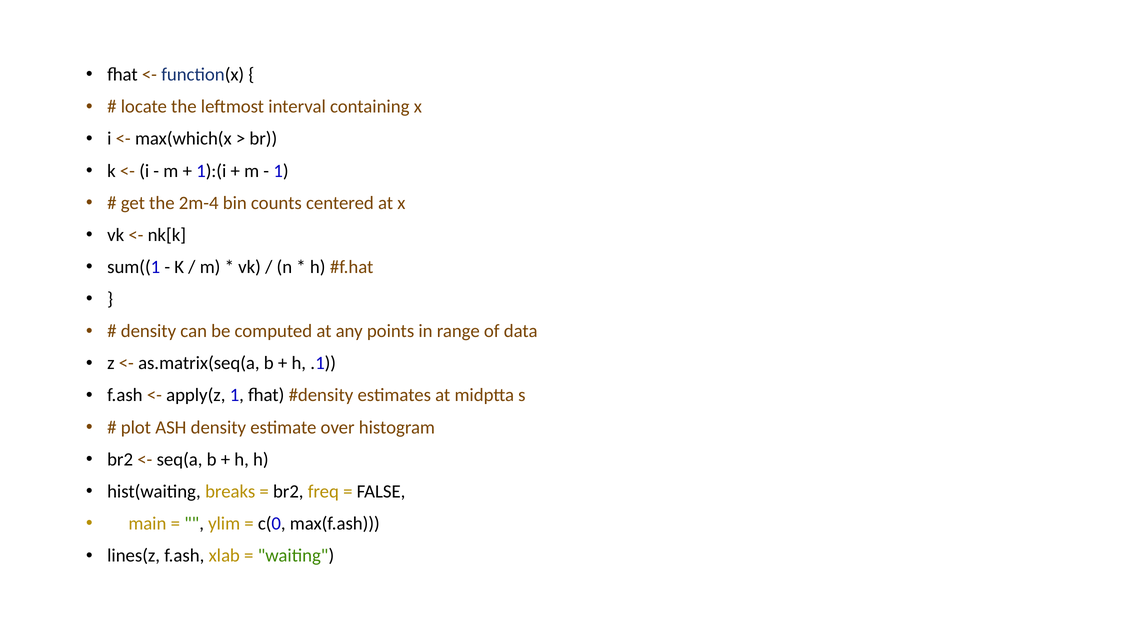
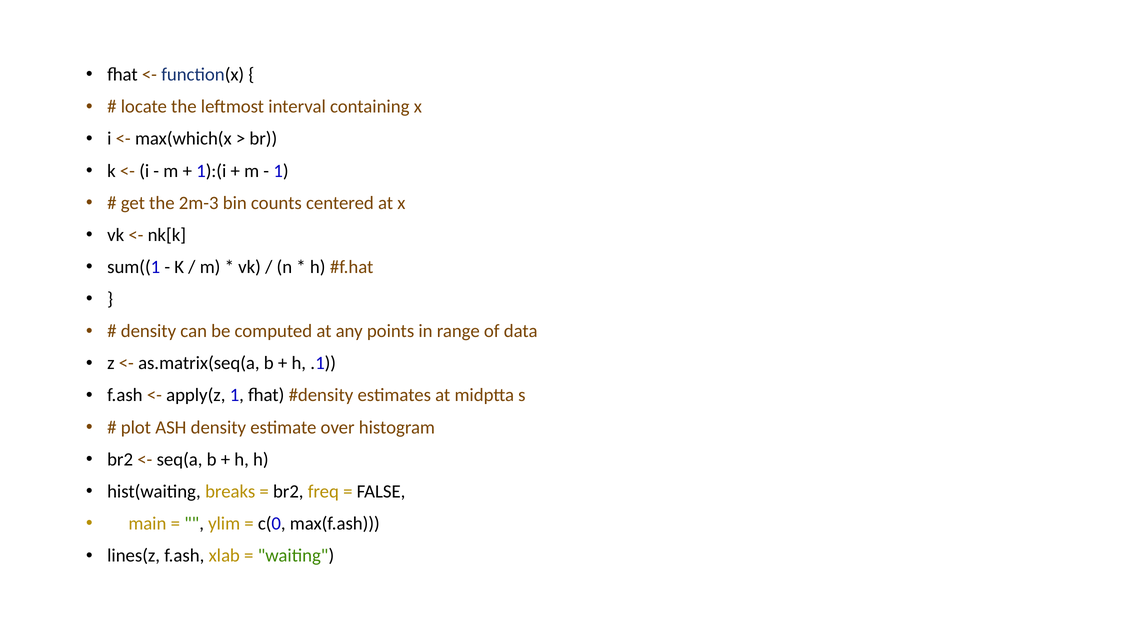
2m-4: 2m-4 -> 2m-3 (199, 203)
